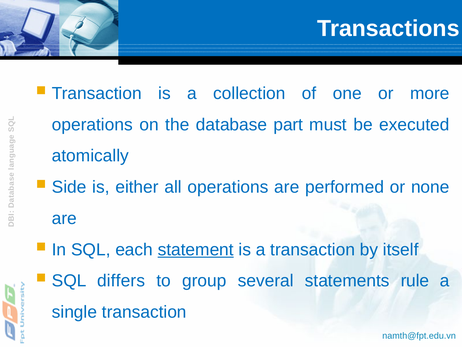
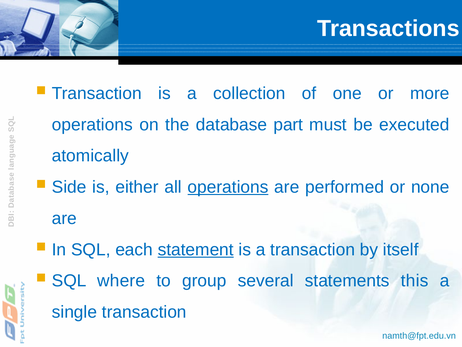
operations underline: none -> present (228, 187)
differs: differs -> where (121, 281)
rule: rule -> this (415, 281)
